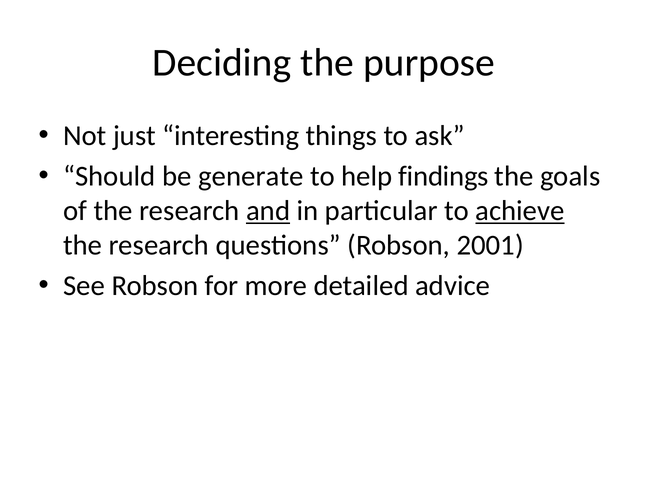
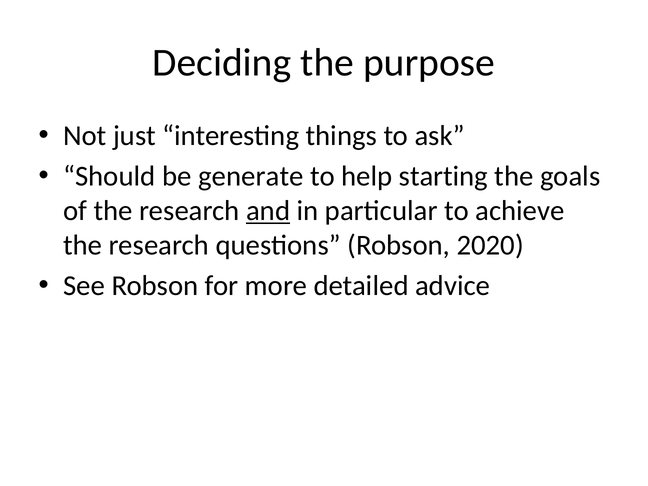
findings: findings -> starting (443, 176)
achieve underline: present -> none (520, 211)
2001: 2001 -> 2020 (490, 245)
